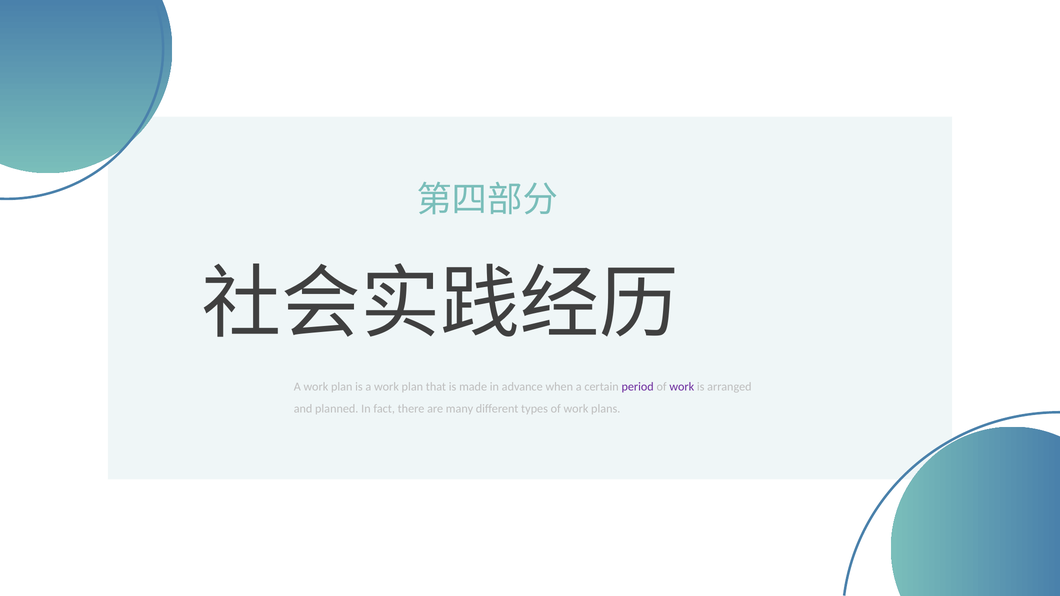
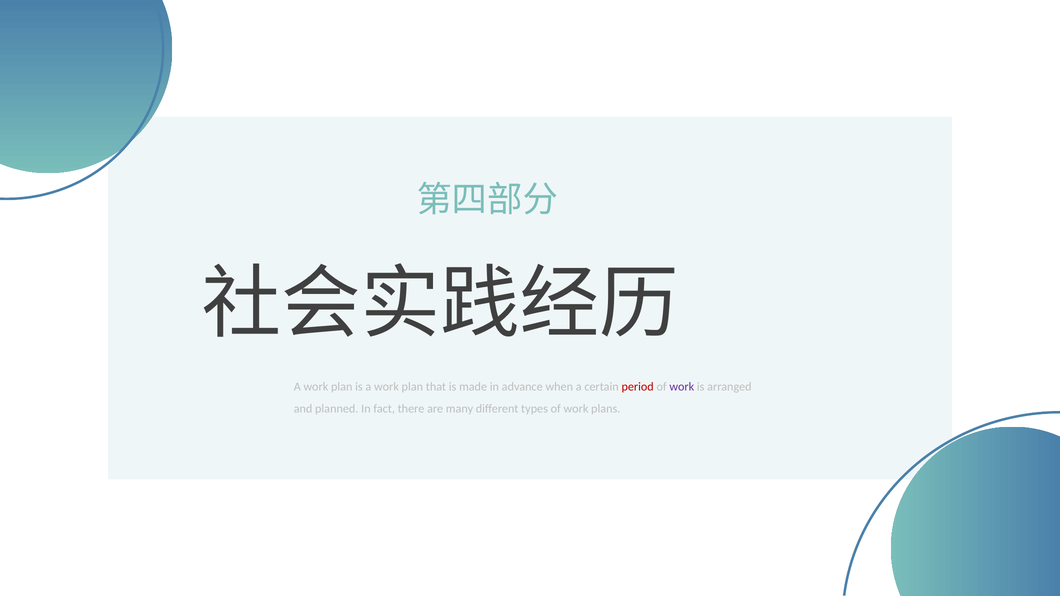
period colour: purple -> red (638, 387)
